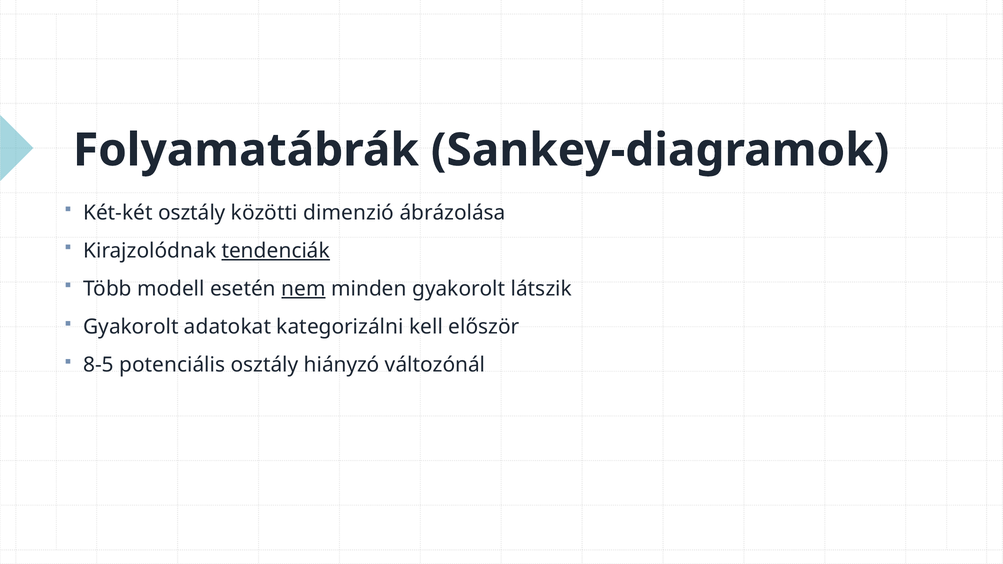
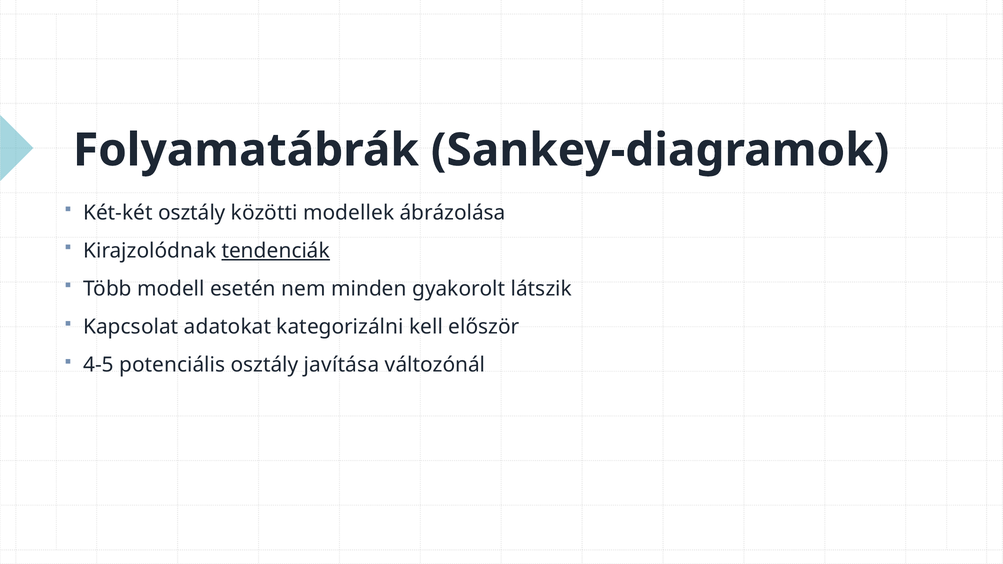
dimenzió: dimenzió -> modellek (349, 213)
nem underline: present -> none (304, 289)
Gyakorolt: Gyakorolt -> Kapcsolat (131, 327)
8-5: 8-5 -> 4-5 (99, 365)
hiányzó: hiányzó -> javítása (342, 365)
